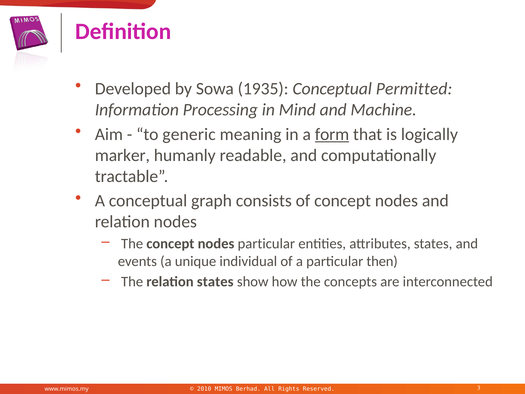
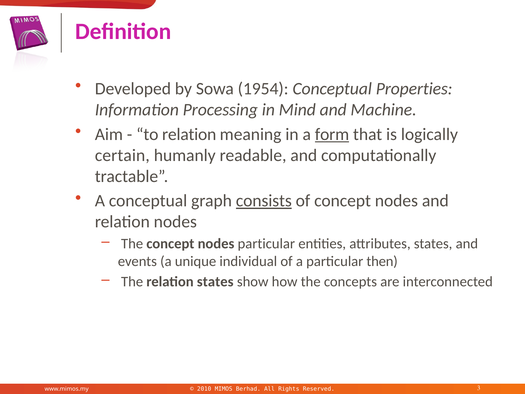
1935: 1935 -> 1954 (263, 89)
Permitted: Permitted -> Properties (414, 89)
to generic: generic -> relation (189, 134)
marker: marker -> certain (122, 155)
consists underline: none -> present (264, 201)
